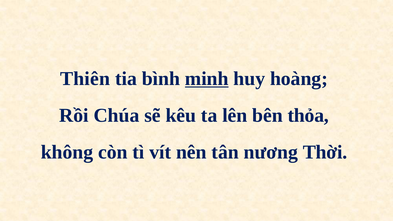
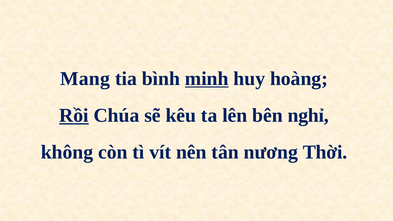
Thiên: Thiên -> Mang (85, 79)
Rồi underline: none -> present (74, 115)
thỏa: thỏa -> nghỉ (308, 115)
